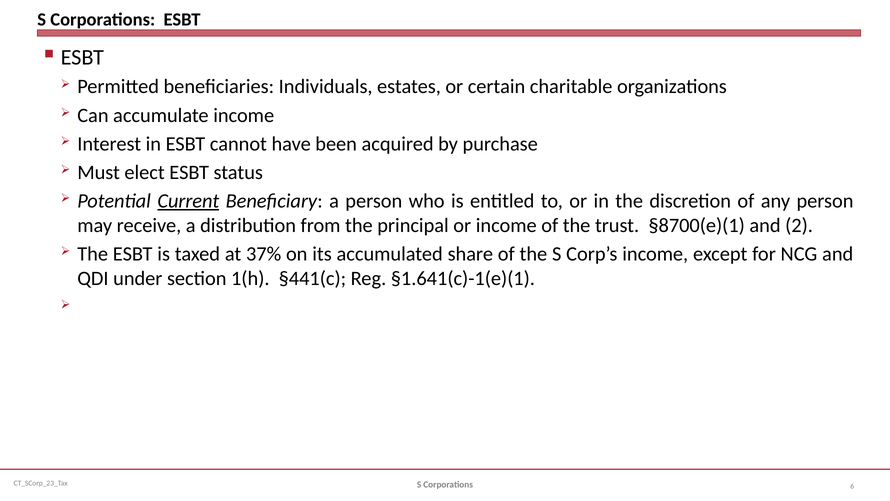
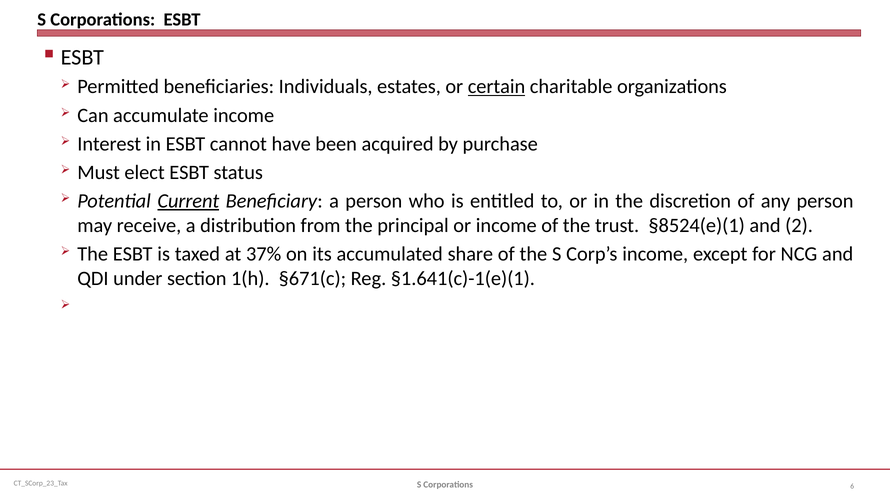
certain underline: none -> present (497, 87)
§8700(e)(1: §8700(e)(1 -> §8524(e)(1 (697, 225)
§441(c: §441(c -> §671(c (312, 278)
